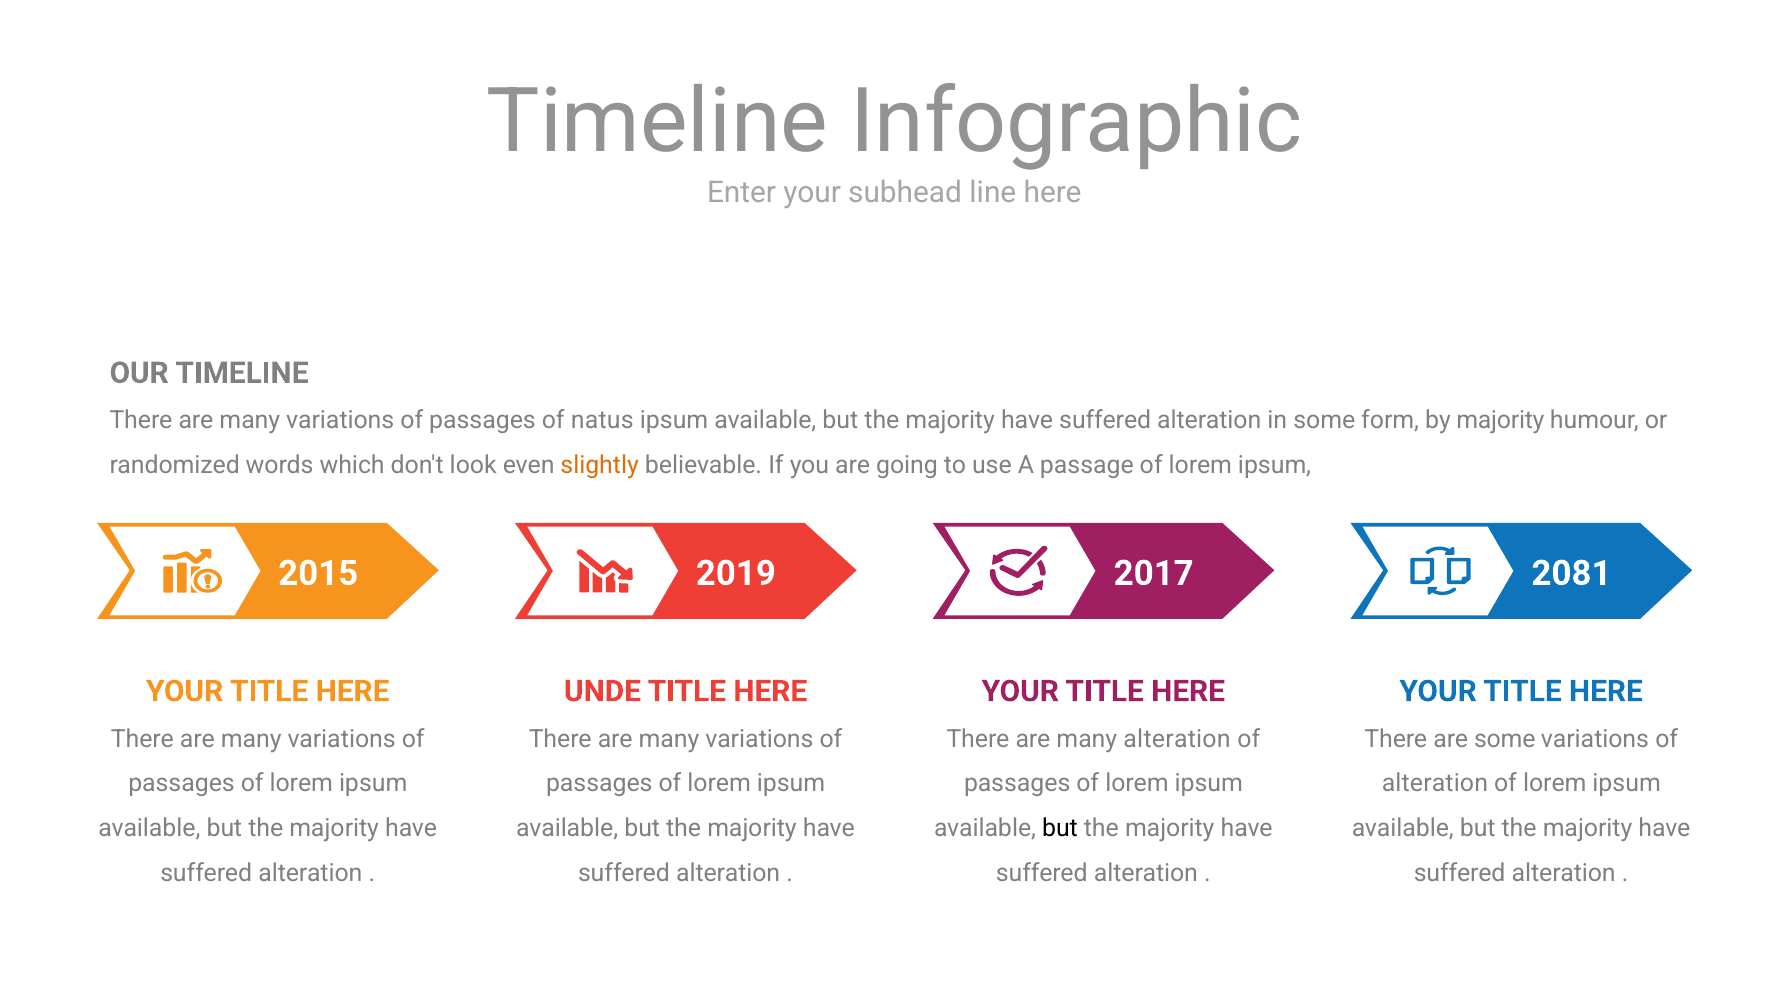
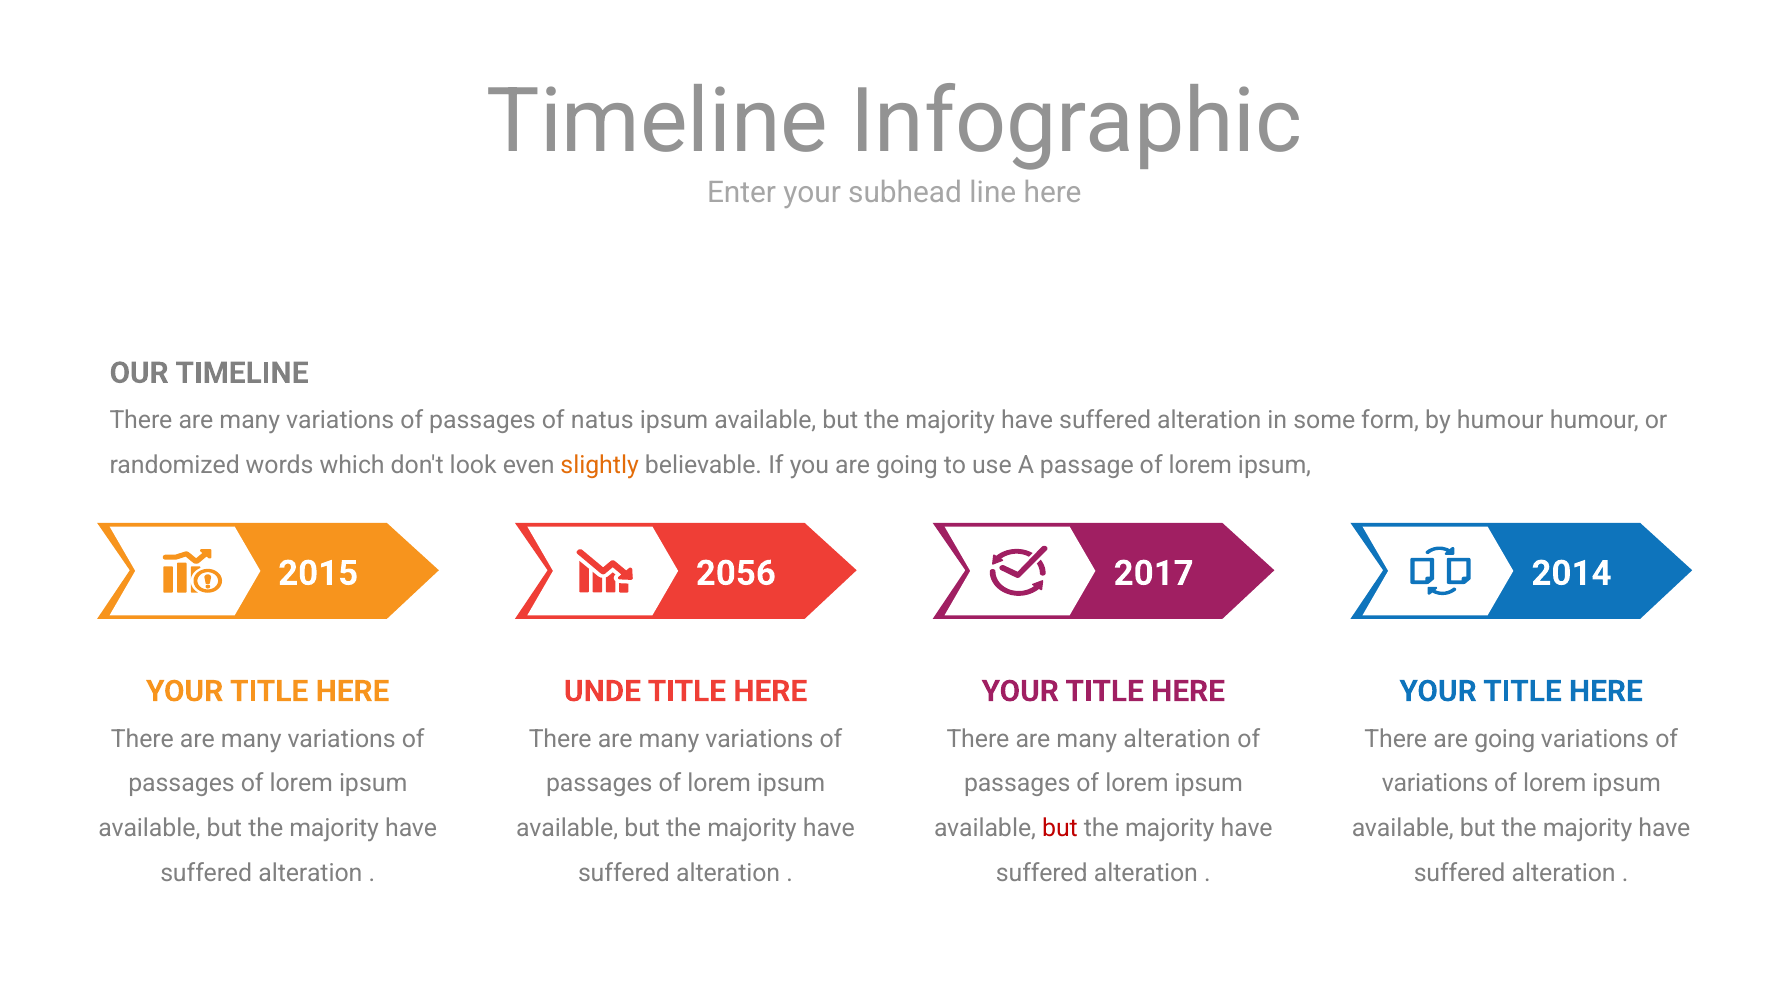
by majority: majority -> humour (1500, 421)
2019: 2019 -> 2056 (736, 573)
2081: 2081 -> 2014 (1571, 573)
There are some: some -> going (1505, 739)
alteration: alteration -> variations (1435, 784)
but colour: black -> red (1060, 829)
